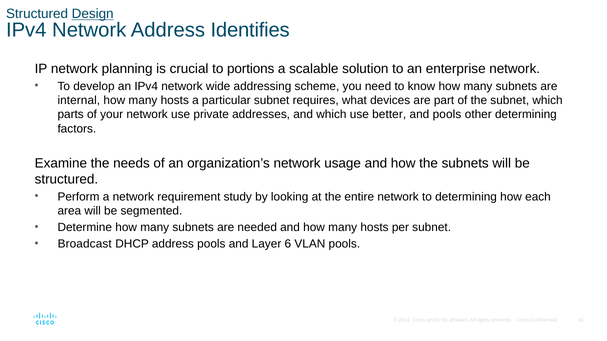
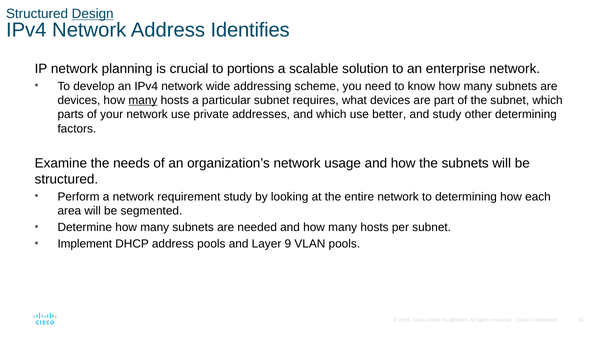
internal: internal -> devices (79, 100)
many underline: none -> present (143, 100)
and pools: pools -> study (447, 115)
Broadcast: Broadcast -> Implement (85, 244)
6: 6 -> 9 (288, 244)
